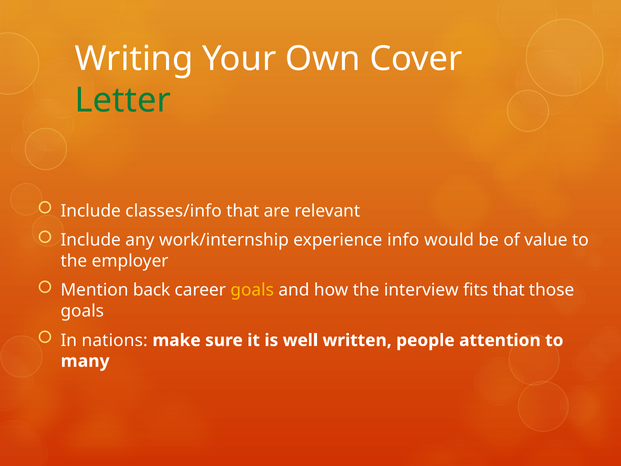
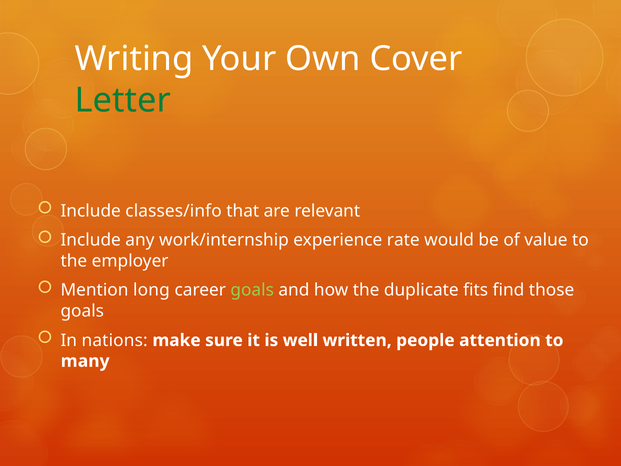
info: info -> rate (403, 240)
back: back -> long (151, 290)
goals colour: yellow -> light green (252, 290)
interview: interview -> duplicate (421, 290)
fits that: that -> find (508, 290)
